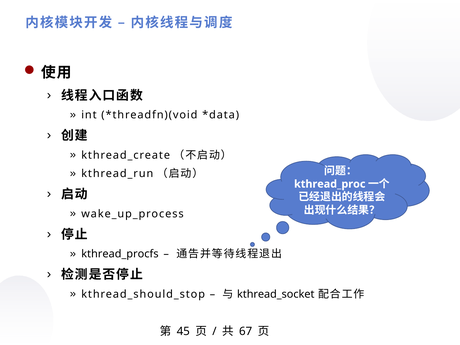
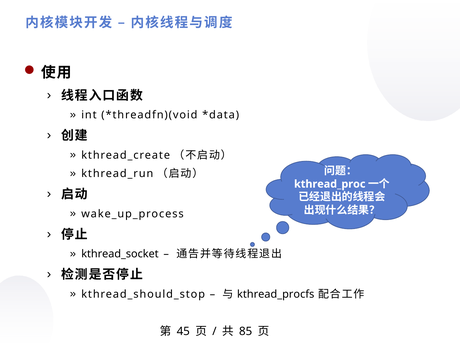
kthread_procfs: kthread_procfs -> kthread_socket (120, 254)
kthread_socket: kthread_socket -> kthread_procfs (276, 294)
67: 67 -> 85 (246, 331)
